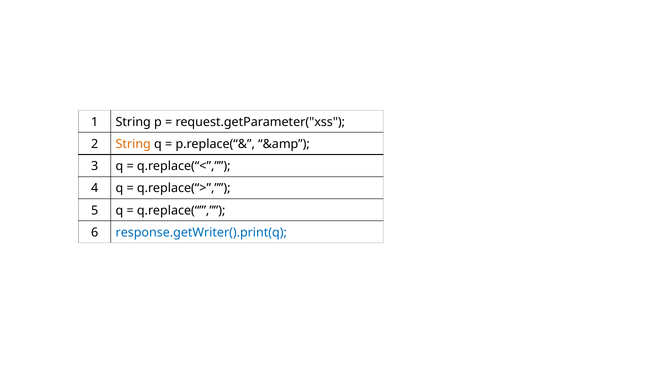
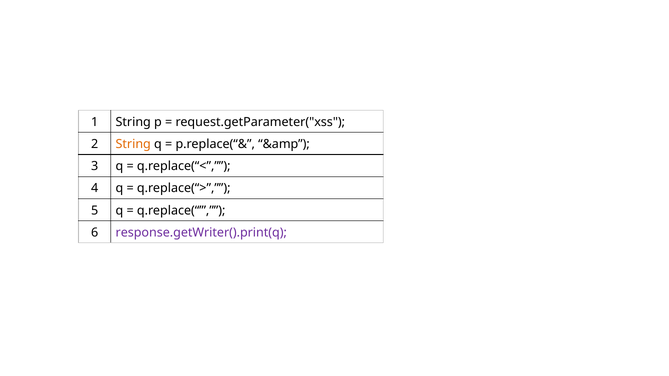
response.getWriter().print(q colour: blue -> purple (201, 233)
